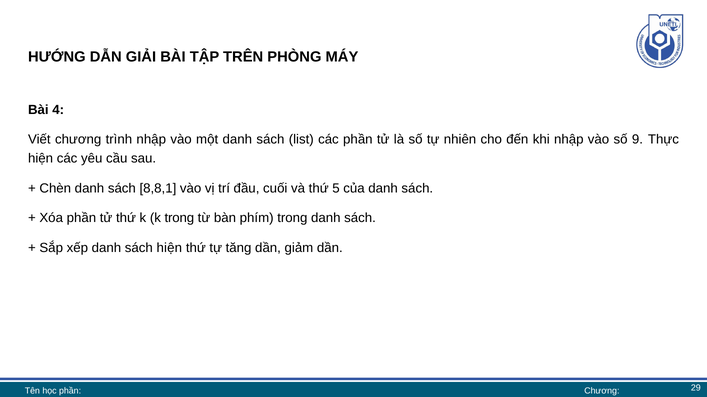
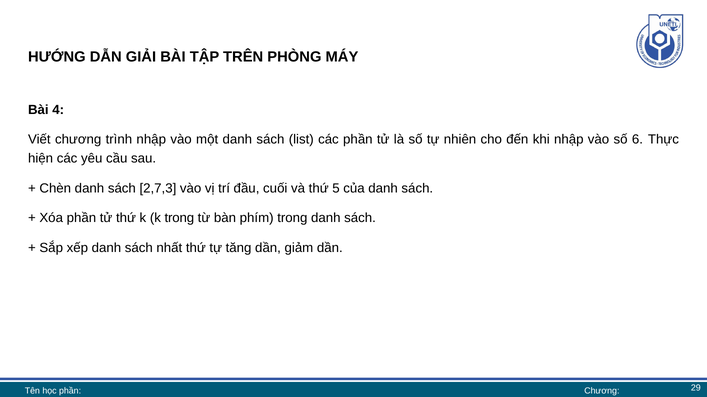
9: 9 -> 6 (637, 140)
8,8,1: 8,8,1 -> 2,7,3 (158, 189)
sách hiện: hiện -> nhất (169, 248)
